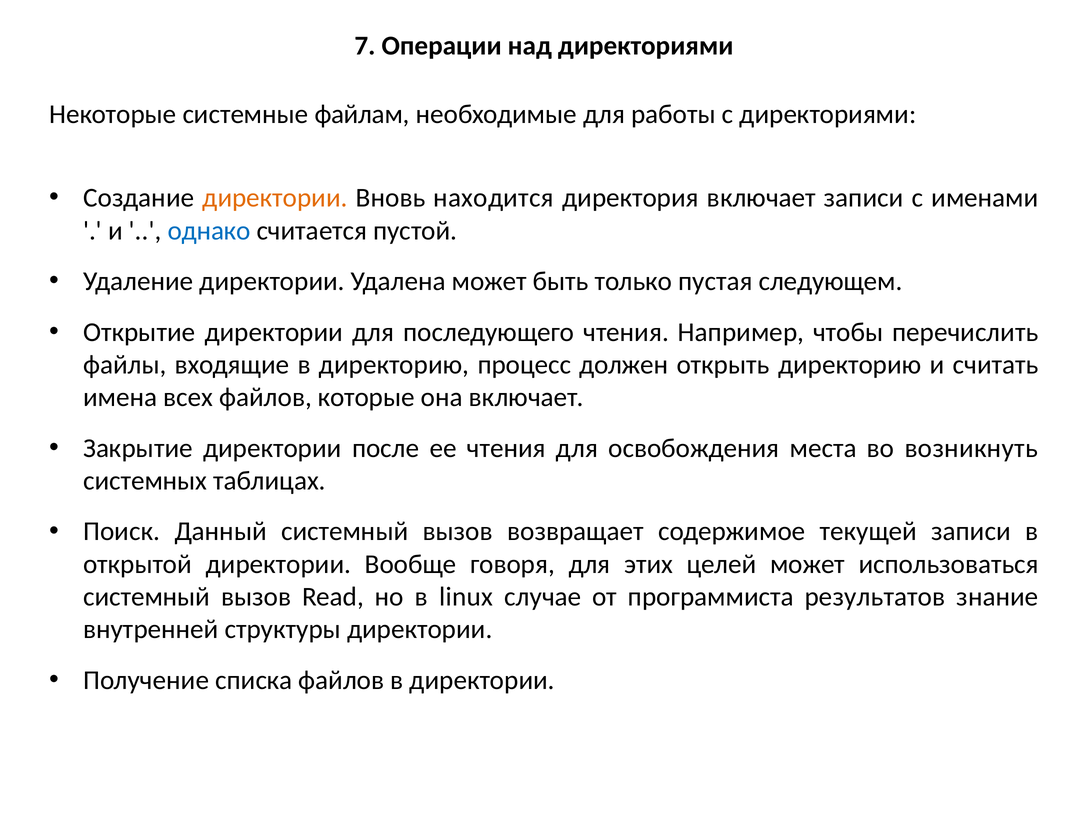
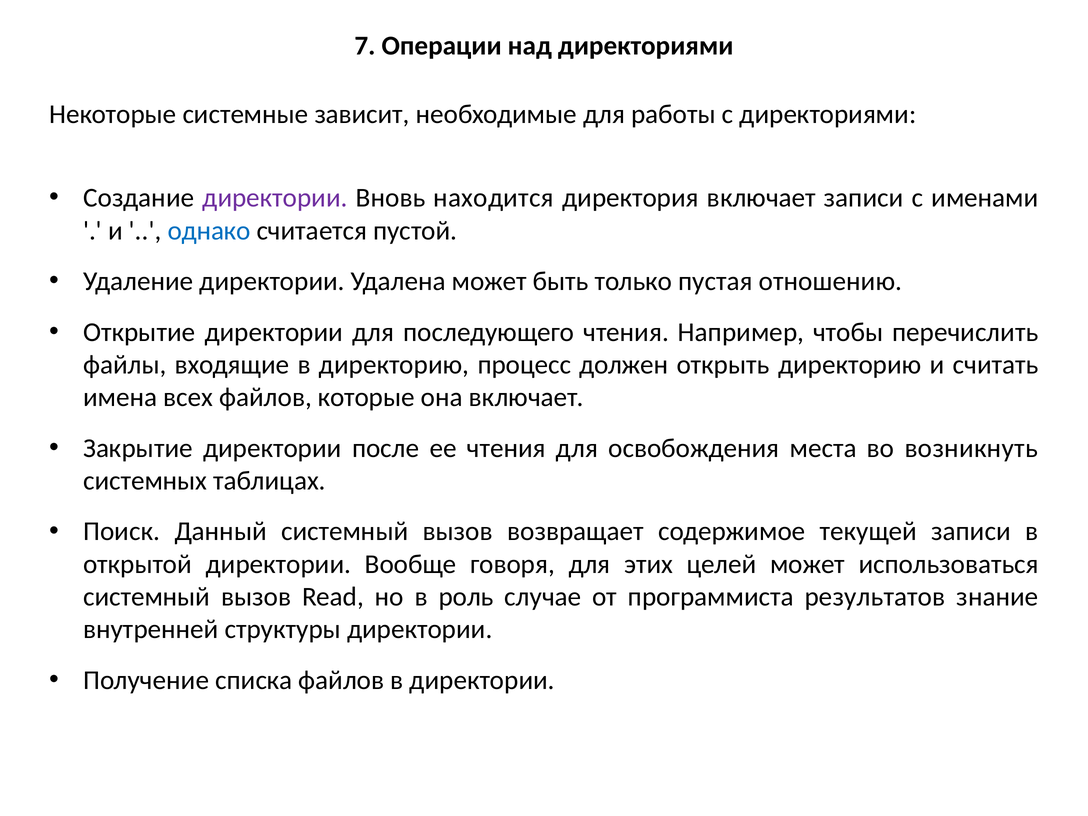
файлам: файлам -> зависит (362, 115)
директории colour: orange -> purple (275, 198)
следующем: следующем -> отношению (830, 281)
linux: linux -> роль (466, 597)
